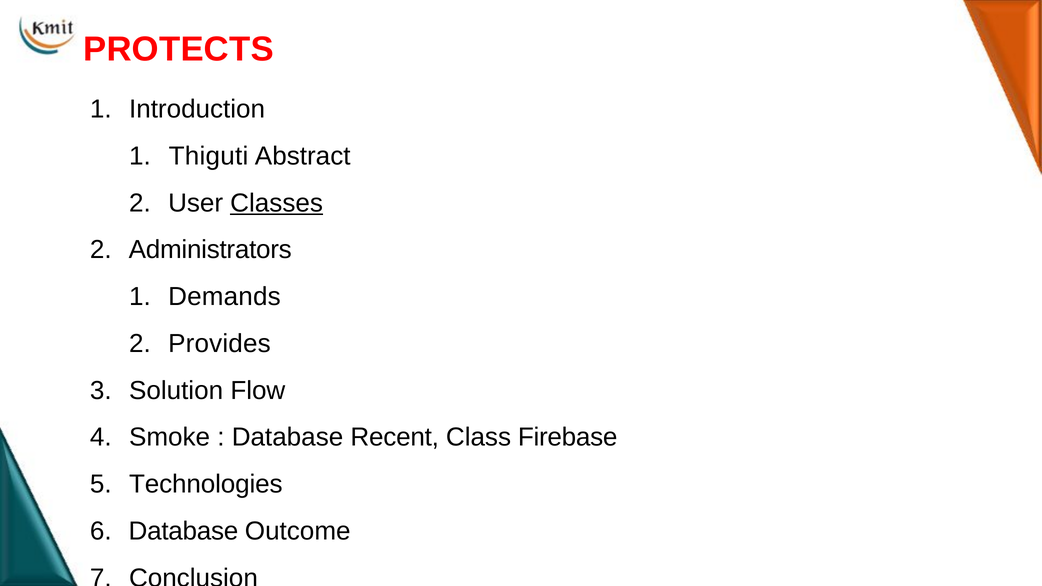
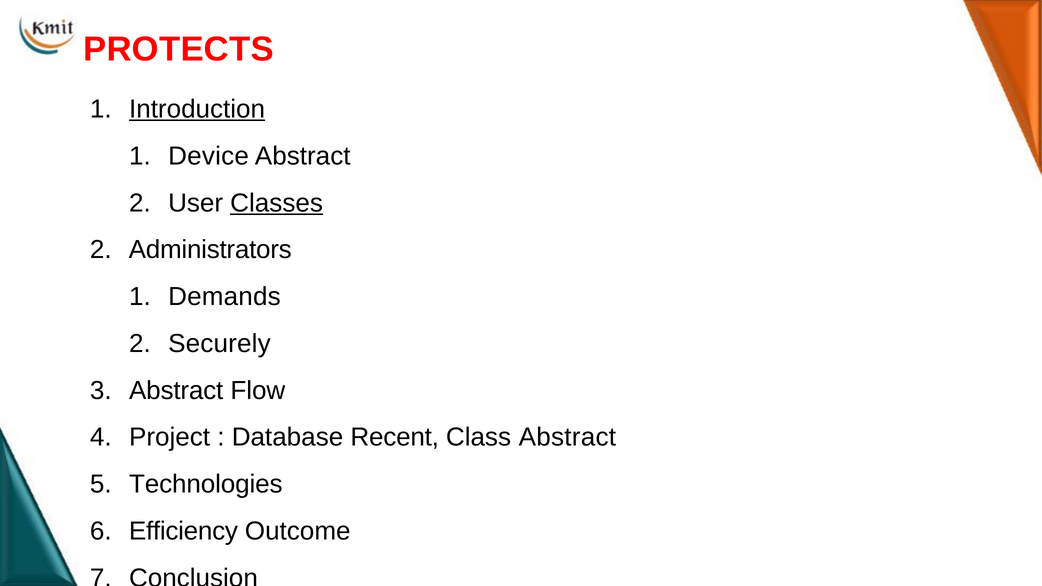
Introduction underline: none -> present (197, 109)
Thiguti: Thiguti -> Device (209, 156)
Provides: Provides -> Securely (219, 344)
Solution: Solution -> Abstract (176, 391)
Smoke: Smoke -> Project (170, 437)
Class Firebase: Firebase -> Abstract (567, 437)
Database: Database -> Efficiency (183, 531)
